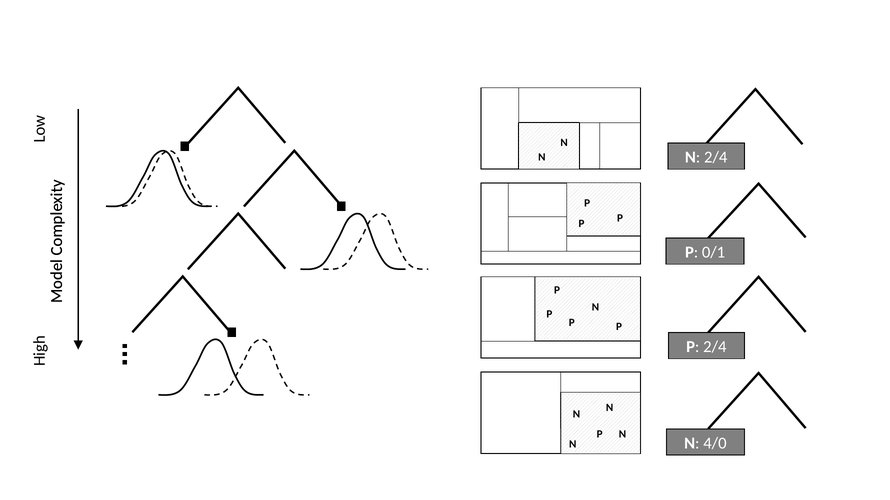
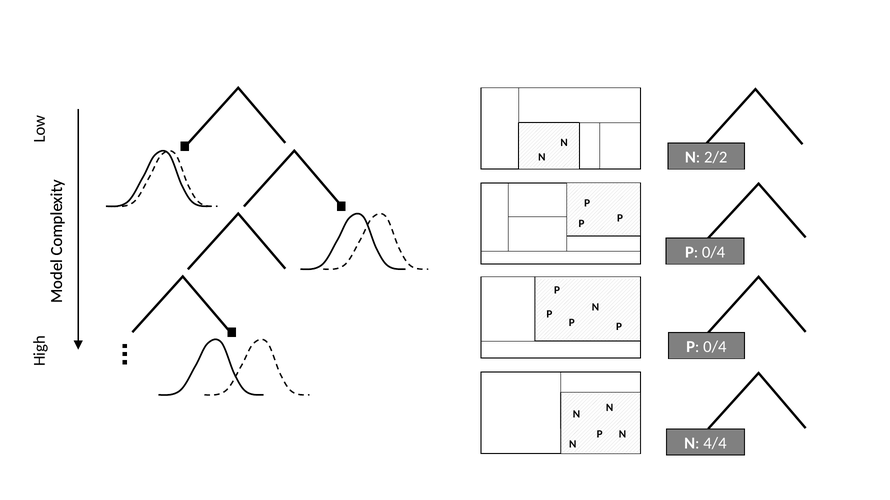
N 2/4: 2/4 -> 2/2 (716, 158)
0/1: 0/1 -> 0/4 (714, 253)
2/4: 2/4 -> 0/4 (715, 347)
4/0: 4/0 -> 4/4 (715, 444)
